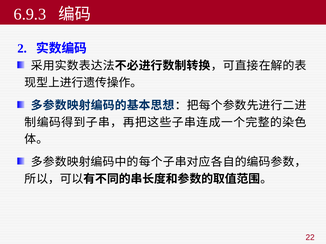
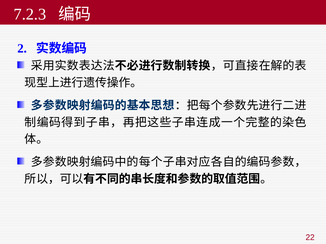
6.9.3: 6.9.3 -> 7.2.3 (30, 14)
